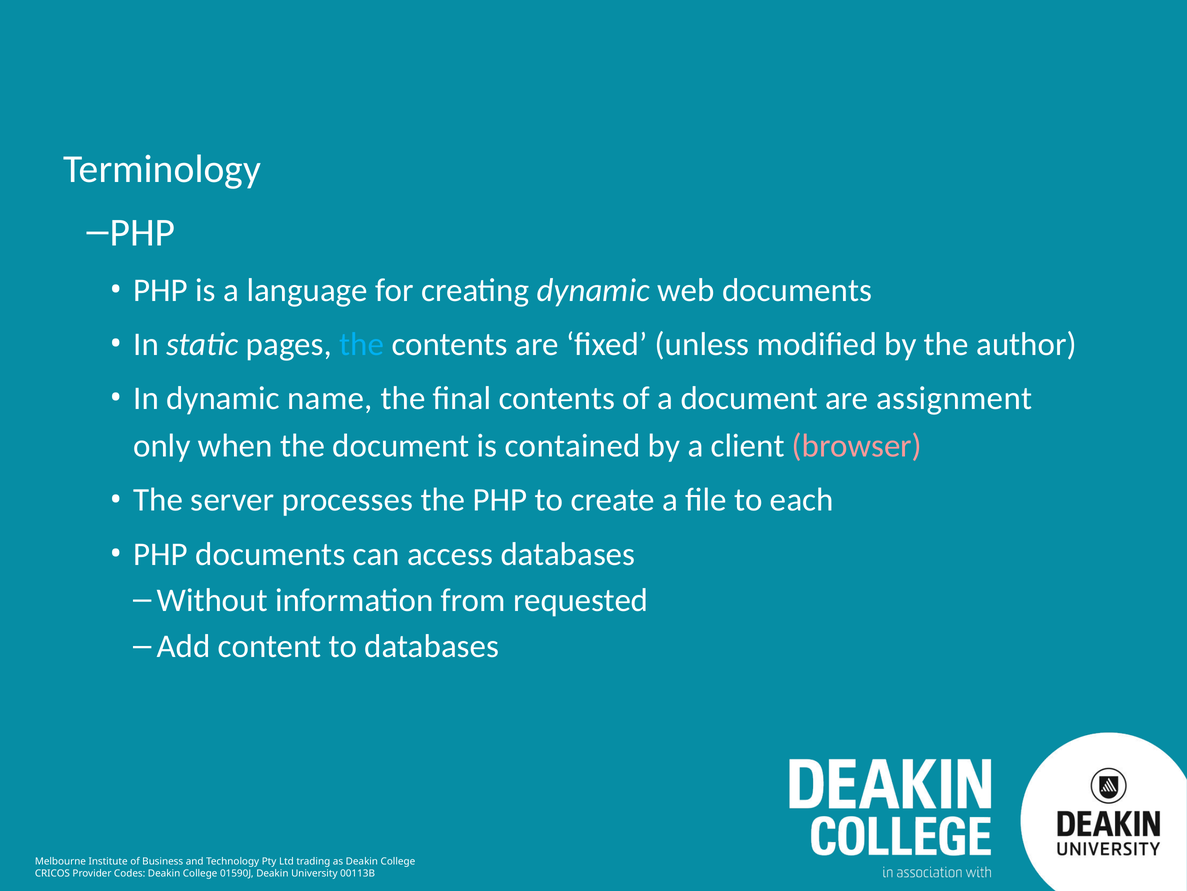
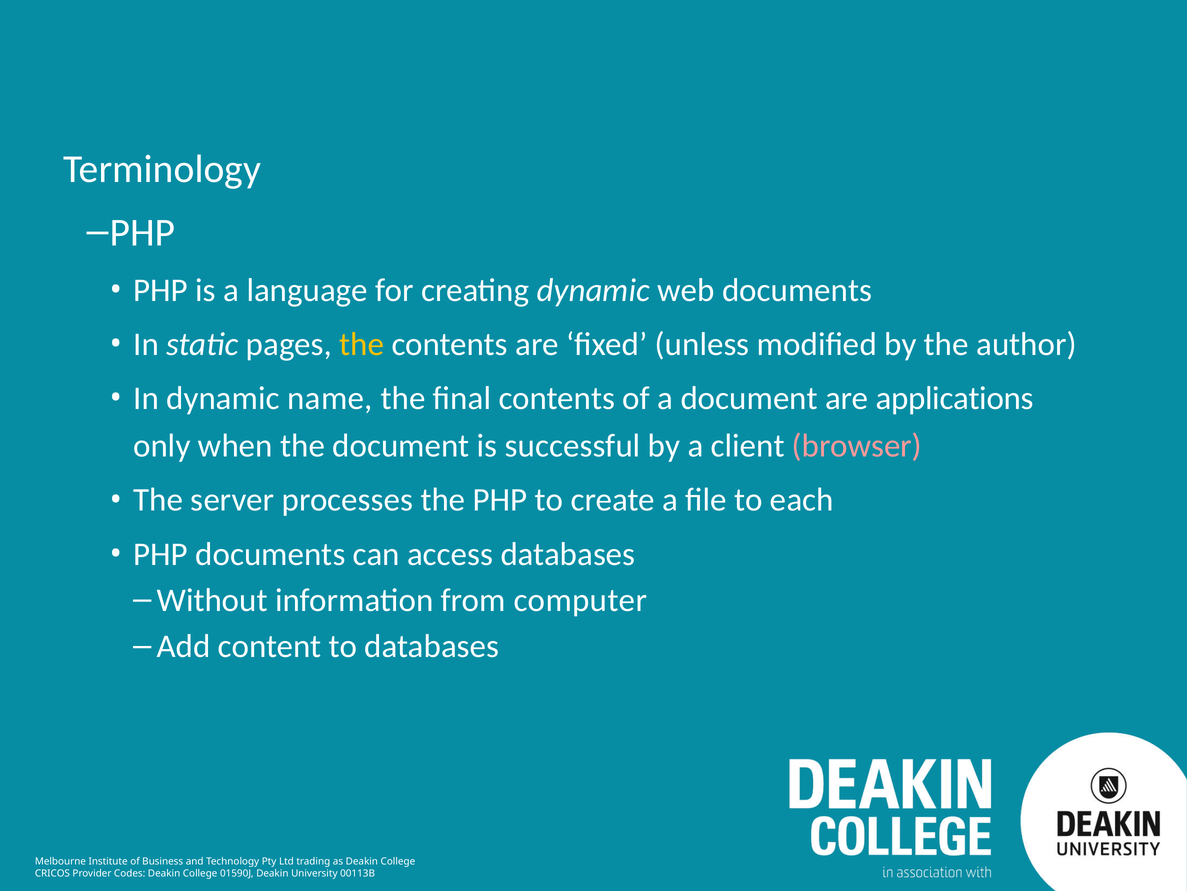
the colour: light blue -> yellow (362, 344)
assignment: assignment -> applications (955, 398)
contained: contained -> successful (573, 446)
requested: requested -> computer (580, 600)
